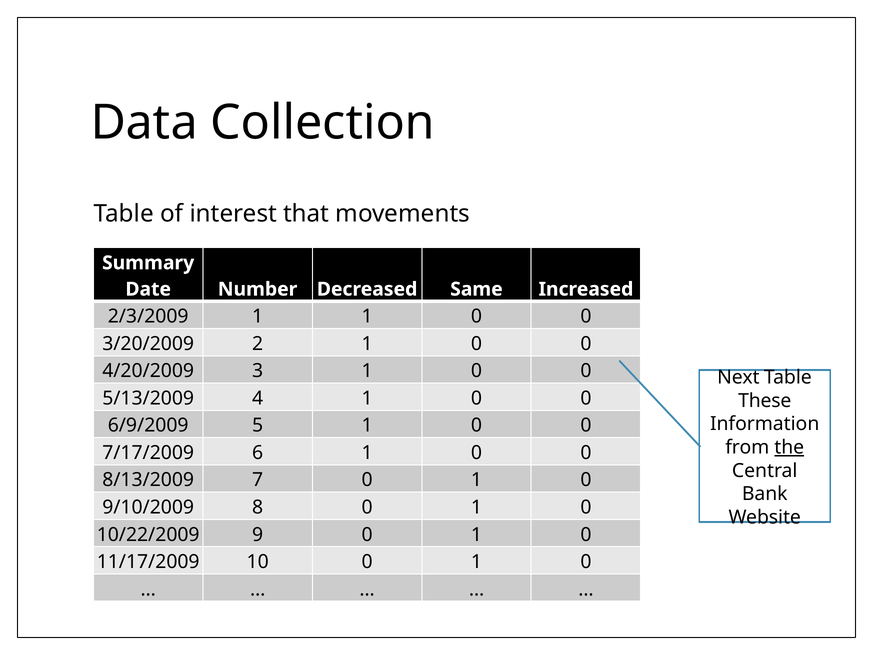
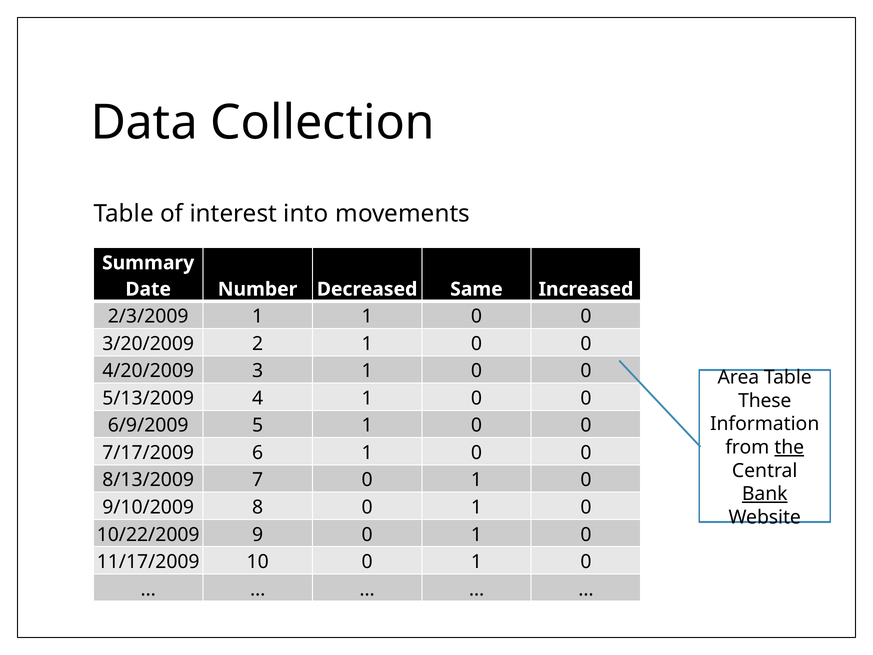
that: that -> into (306, 214)
Next: Next -> Area (738, 377)
Bank underline: none -> present (765, 494)
